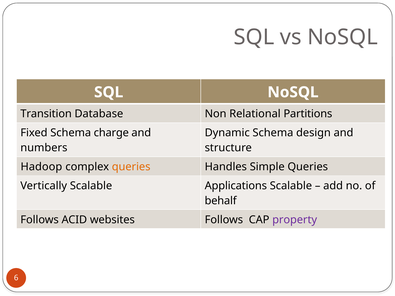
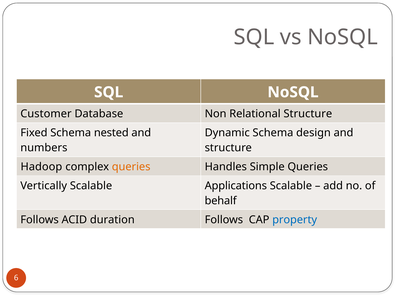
Transition: Transition -> Customer (46, 114)
Relational Partitions: Partitions -> Structure (308, 114)
charge: charge -> nested (111, 133)
websites: websites -> duration (112, 220)
property colour: purple -> blue (295, 220)
